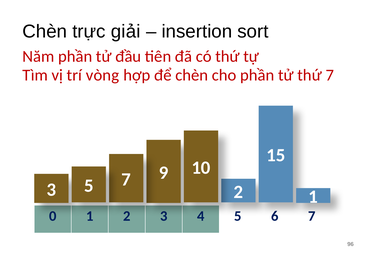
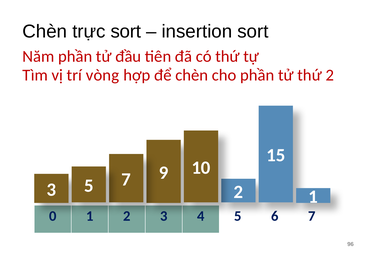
trực giải: giải -> sort (126, 32)
thứ 7: 7 -> 2 (330, 75)
